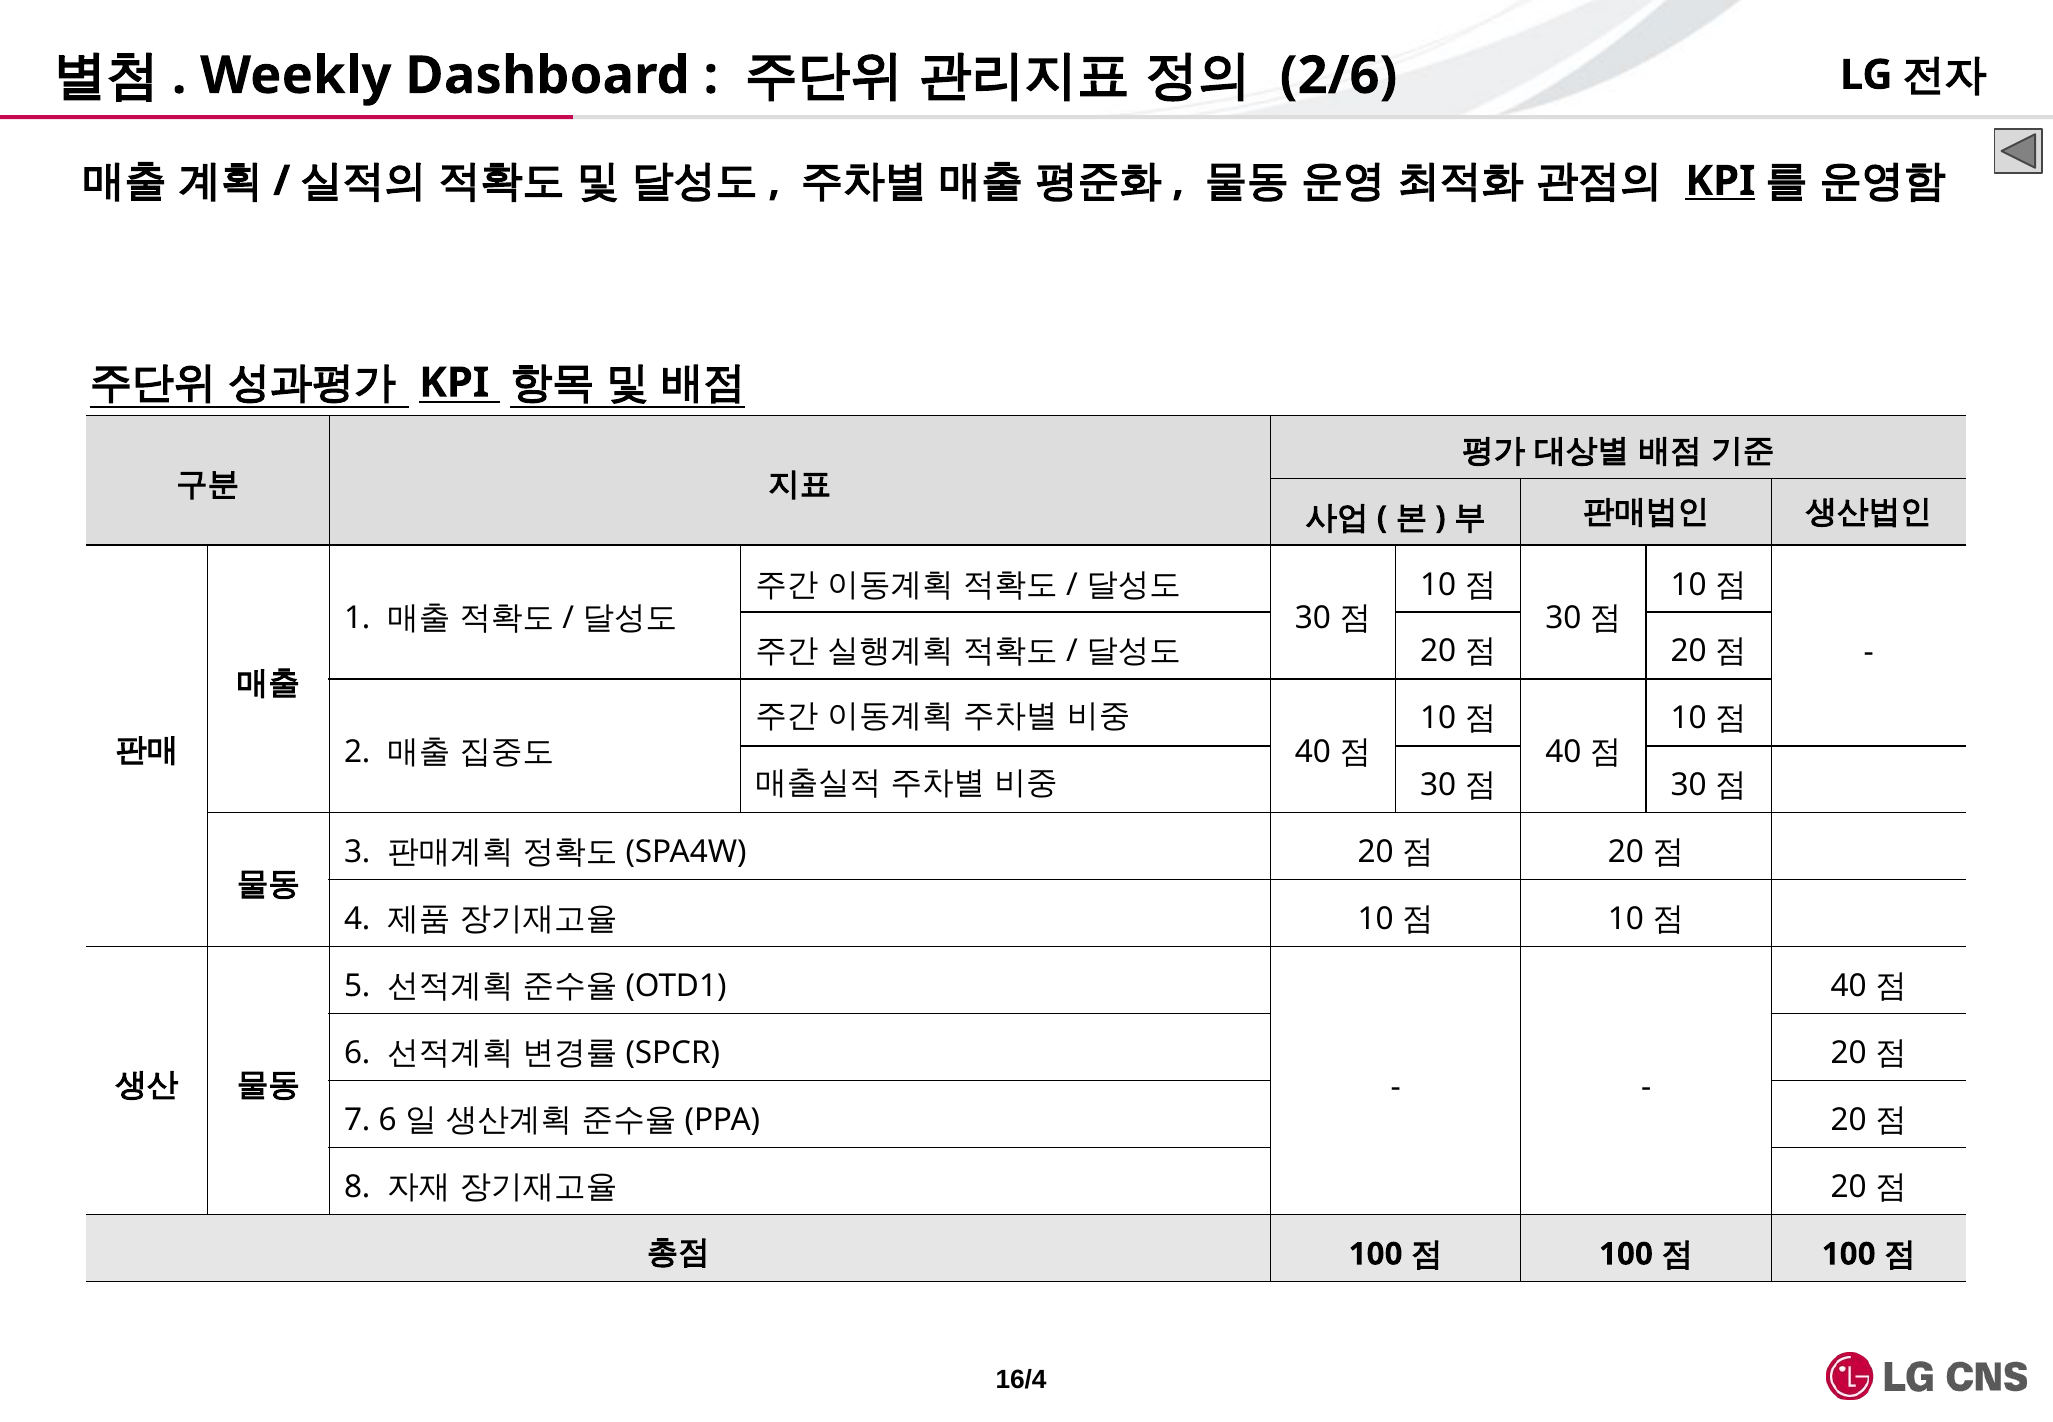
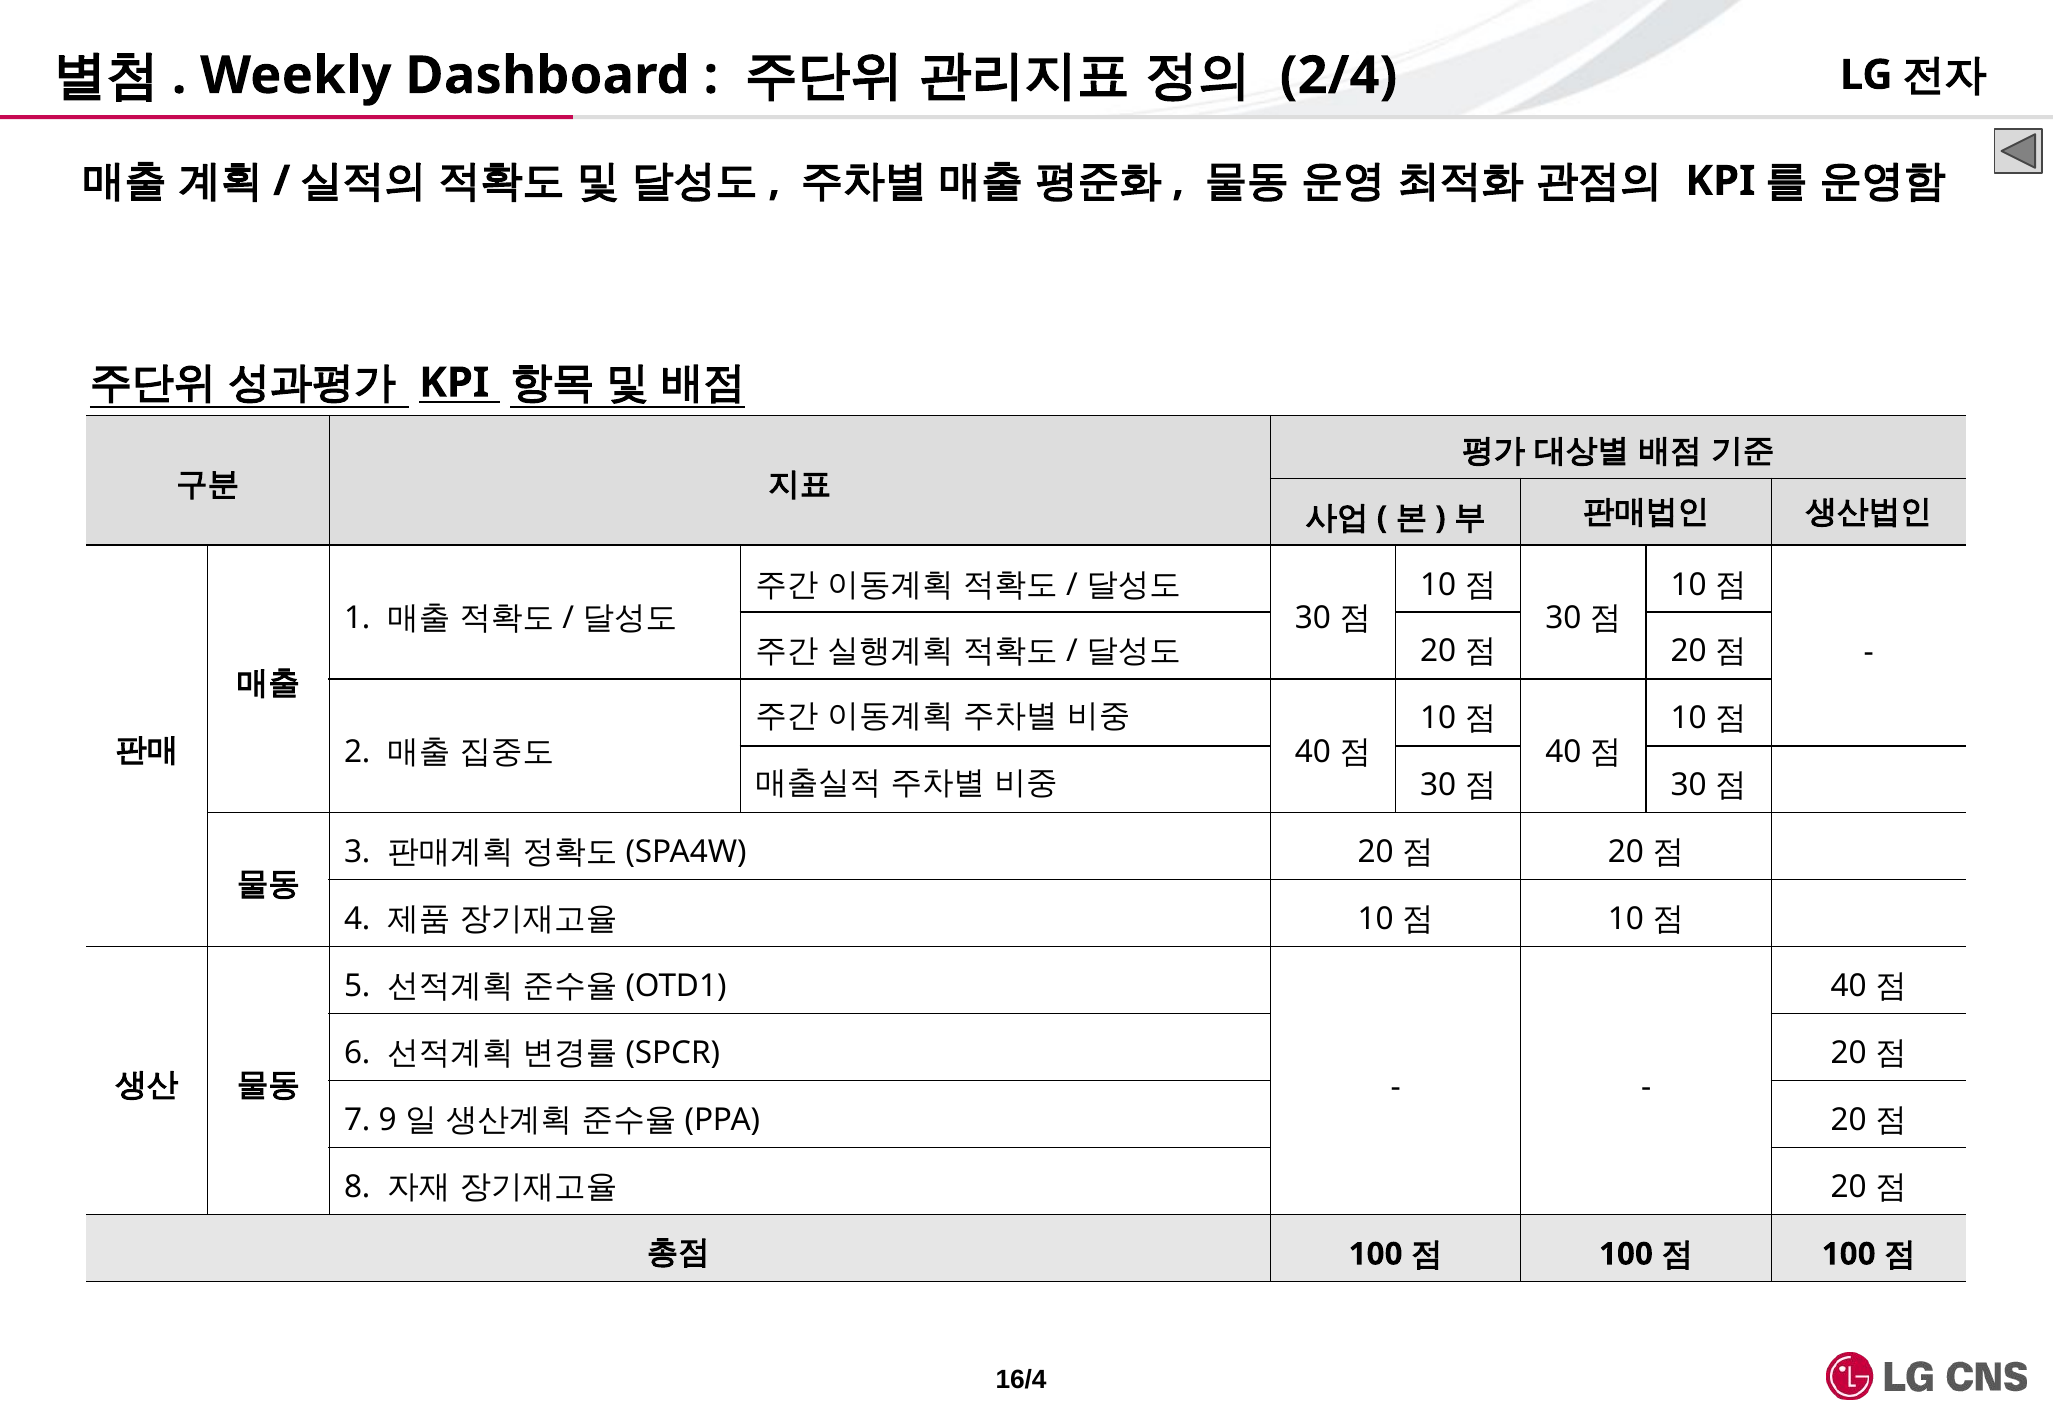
2/6: 2/6 -> 2/4 (1339, 76)
KPI underline: present -> none (1720, 181)
7 6: 6 -> 9 (388, 1120)
